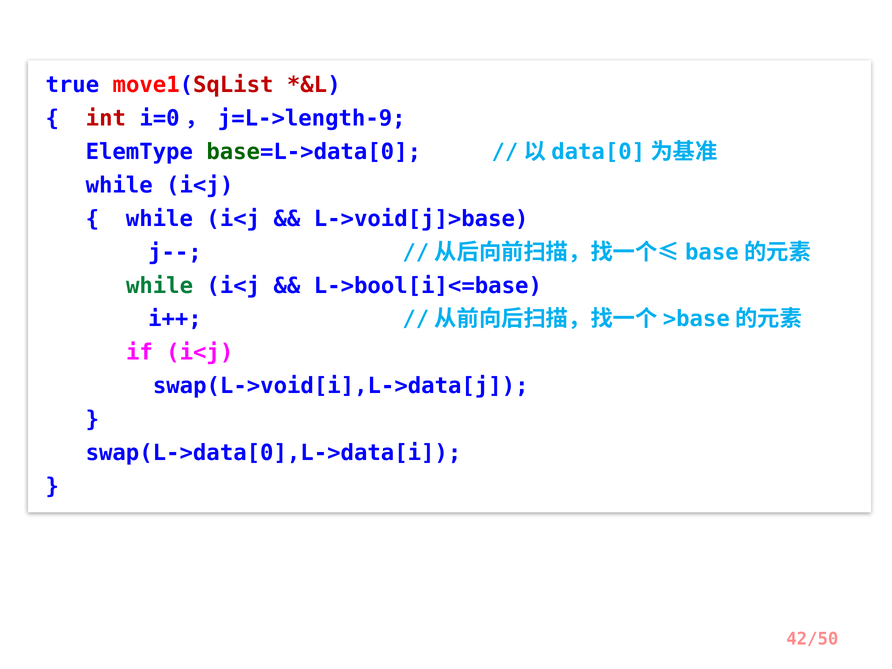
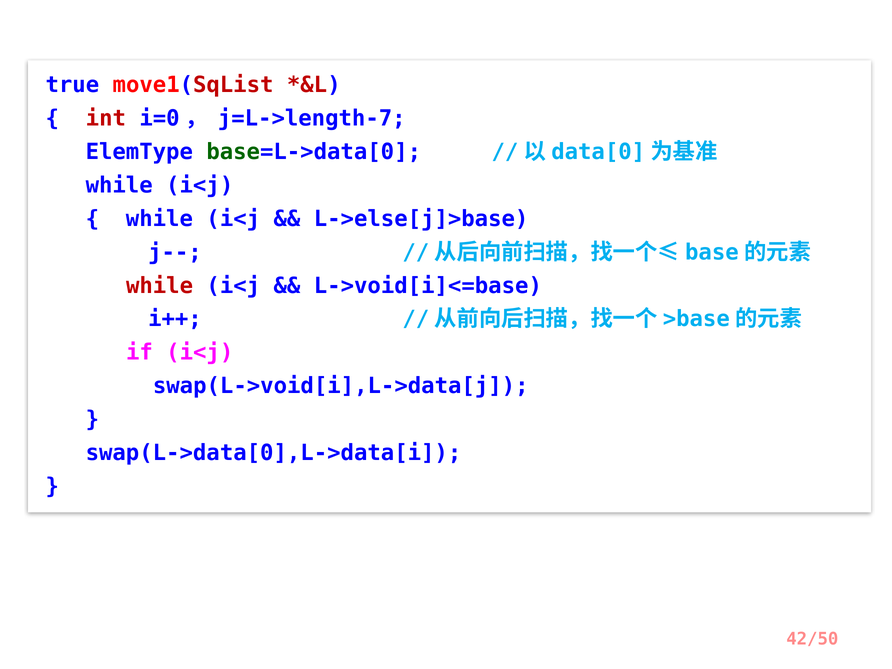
j=L->length-9: j=L->length-9 -> j=L->length-7 (312, 118)
L->void[j]>base: L->void[j]>base -> L->else[j]>base (421, 219)
while colour: green -> red (160, 286)
L->bool[i]<=base: L->bool[i]<=base -> L->void[i]<=base (428, 286)
